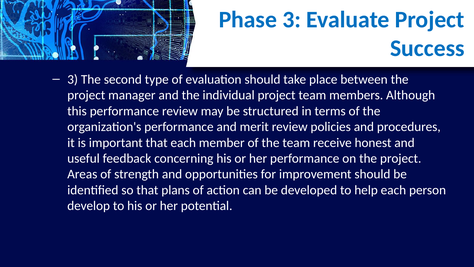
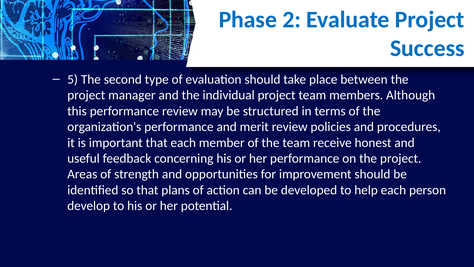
Phase 3: 3 -> 2 (292, 20)
3: 3 -> 5 (73, 79)
